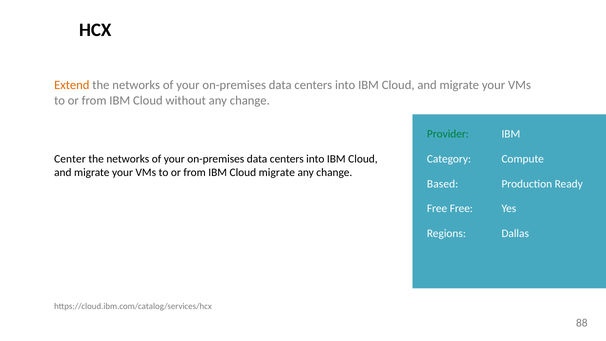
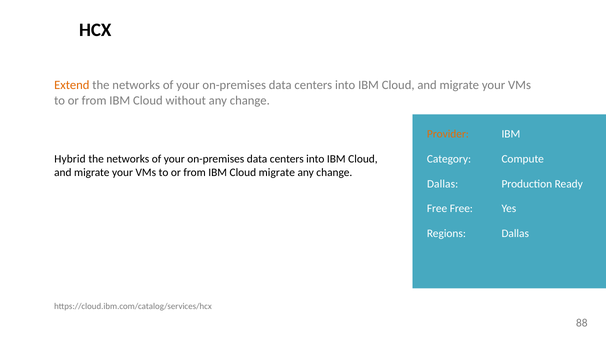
Provider colour: green -> orange (448, 134)
Center: Center -> Hybrid (70, 159)
Based: Based -> Dallas (443, 184)
